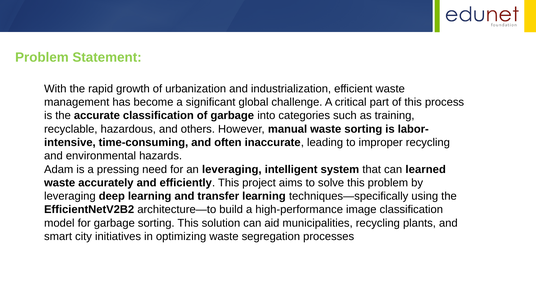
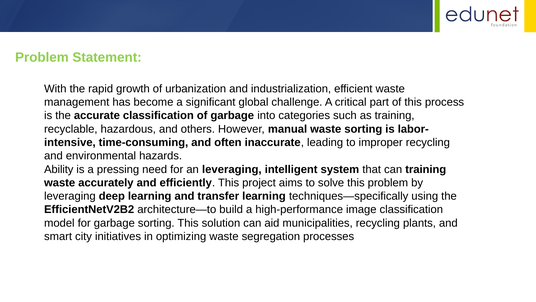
Adam: Adam -> Ability (59, 169)
can learned: learned -> training (426, 169)
